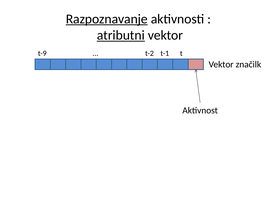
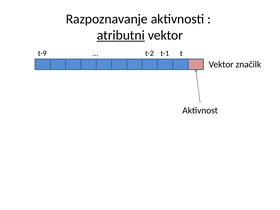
Razpoznavanje underline: present -> none (107, 19)
